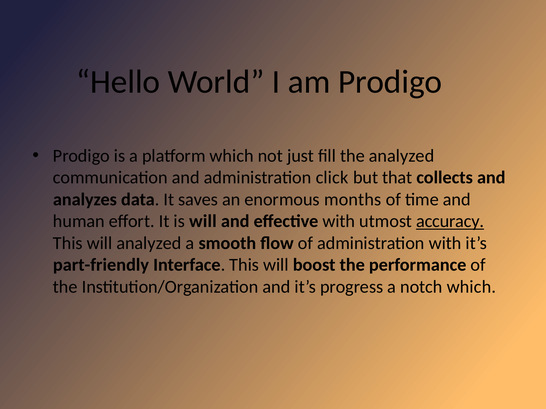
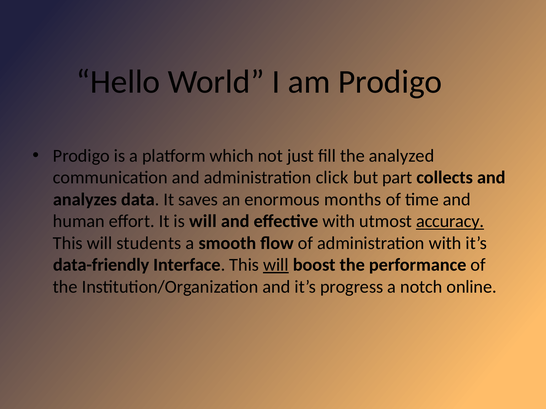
that: that -> part (397, 178)
will analyzed: analyzed -> students (149, 243)
part-friendly: part-friendly -> data-friendly (101, 265)
will underline: none -> present (276, 265)
notch which: which -> online (472, 287)
